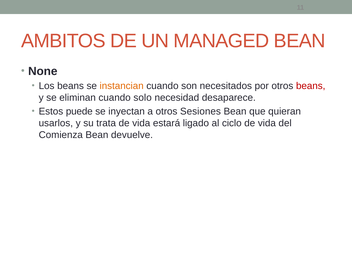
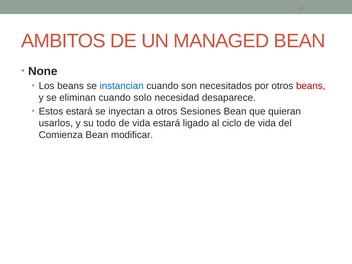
instancian colour: orange -> blue (122, 86)
Estos puede: puede -> estará (79, 111)
trata: trata -> todo (106, 123)
devuelve: devuelve -> modificar (132, 135)
